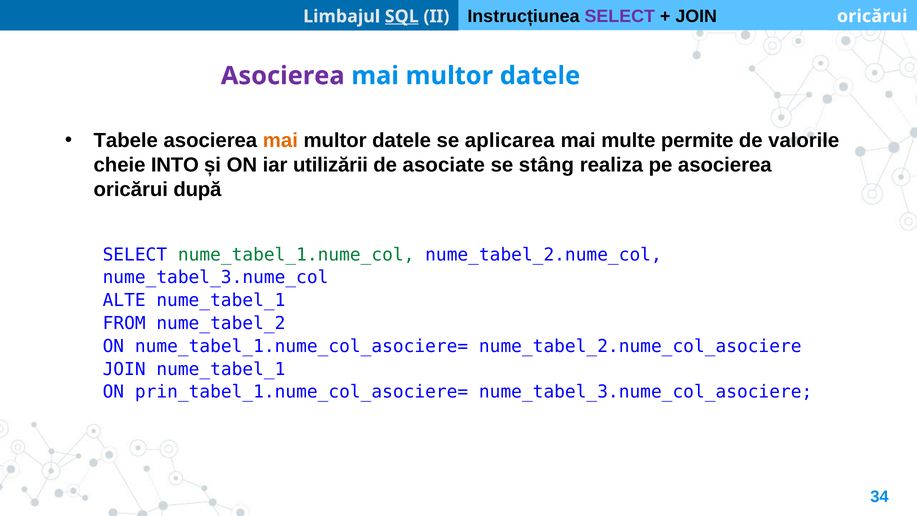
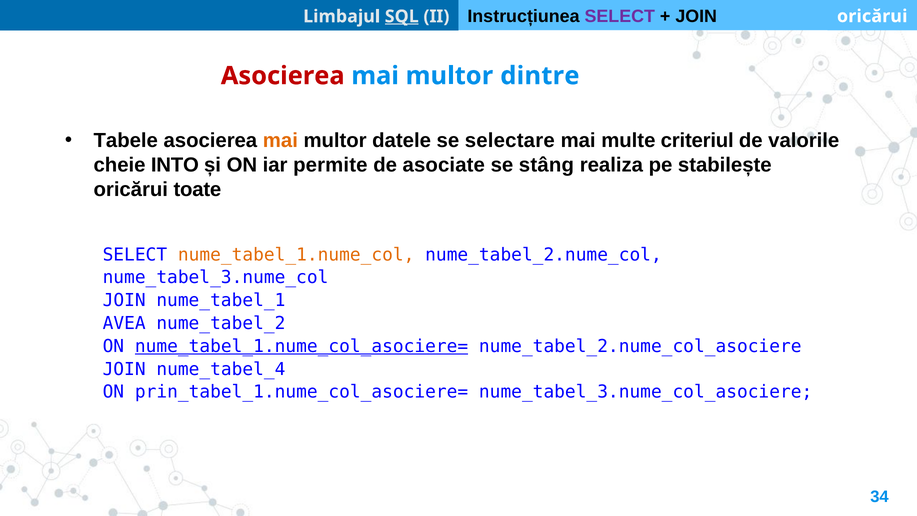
Asocierea colour: purple -> red (283, 76)
datele: datele -> dintre (540, 76)
aplicarea: aplicarea -> selectare (510, 141)
permite: permite -> criteriul (697, 141)
utilizării: utilizării -> permite (330, 165)
pe asocierea: asocierea -> stabilește (725, 165)
după: după -> toate (197, 189)
nume_tabel_1.nume_col colour: green -> orange (296, 255)
ALTE: ALTE -> JOIN (124, 300)
FROM: FROM -> AVEA (124, 323)
nume_tabel_1.nume_col_asociere= underline: none -> present (302, 346)
JOIN nume_tabel_1: nume_tabel_1 -> nume_tabel_4 (221, 369)
